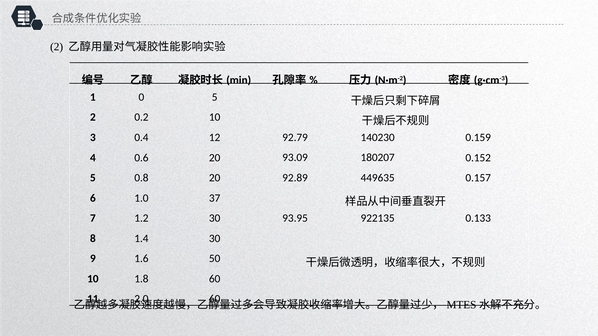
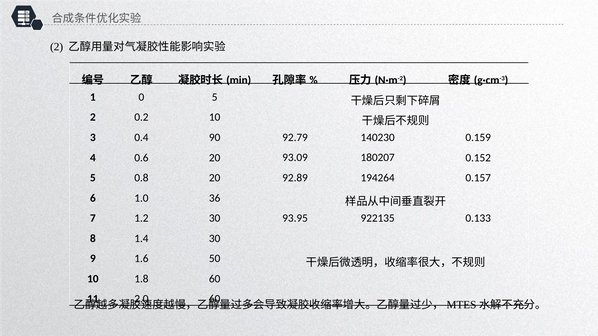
12: 12 -> 90 (215, 138)
449635: 449635 -> 194264 (378, 178)
37: 37 -> 36 (215, 198)
